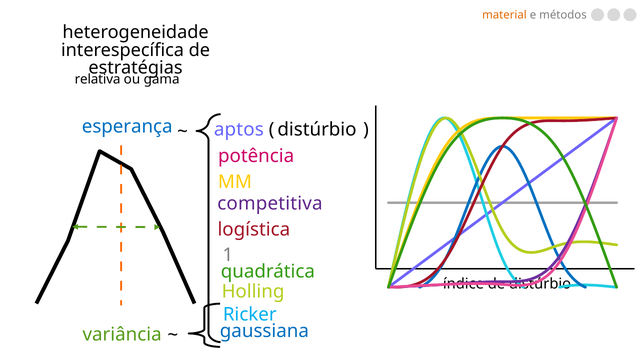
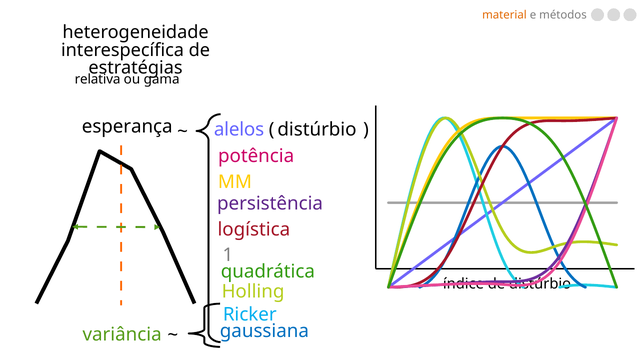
esperança colour: blue -> black (127, 126)
aptos: aptos -> alelos (239, 129)
competitiva: competitiva -> persistência (270, 203)
